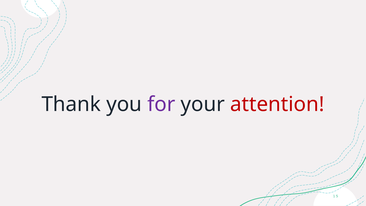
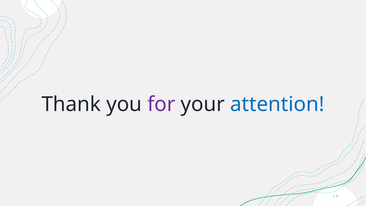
attention colour: red -> blue (277, 104)
